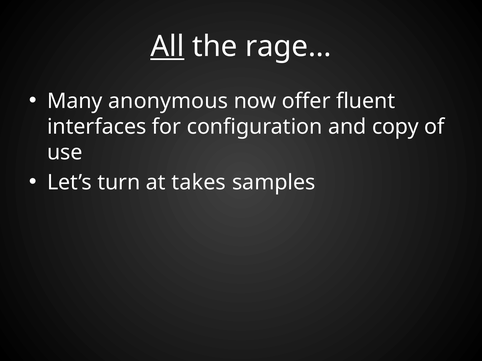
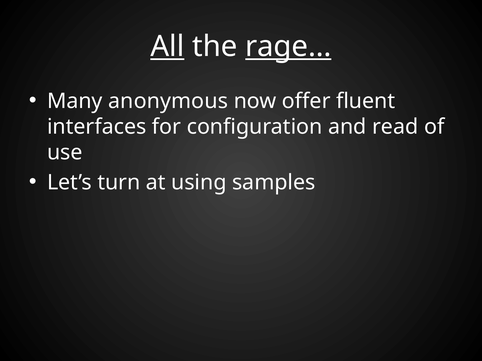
rage… underline: none -> present (288, 47)
copy: copy -> read (395, 127)
takes: takes -> using (199, 183)
